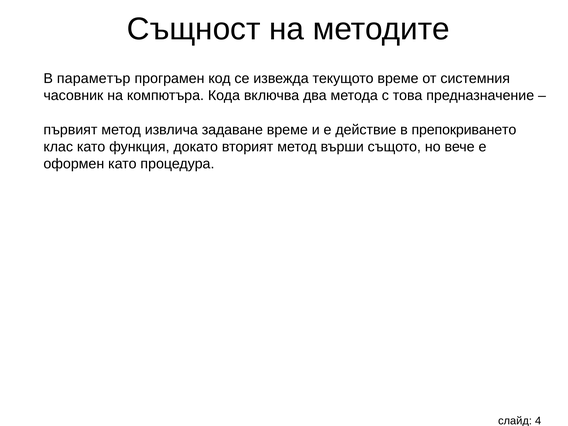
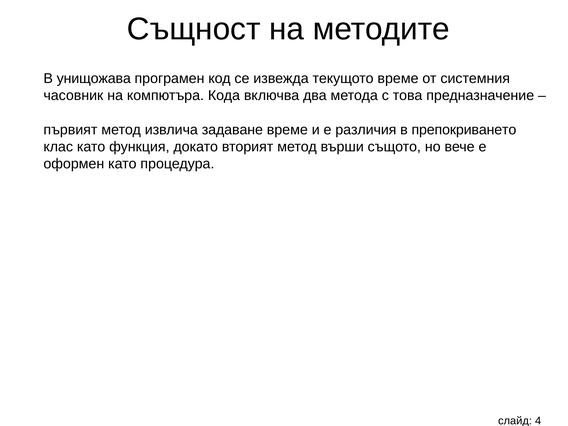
параметър: параметър -> унищожава (94, 79)
действие: действие -> различия (366, 130)
